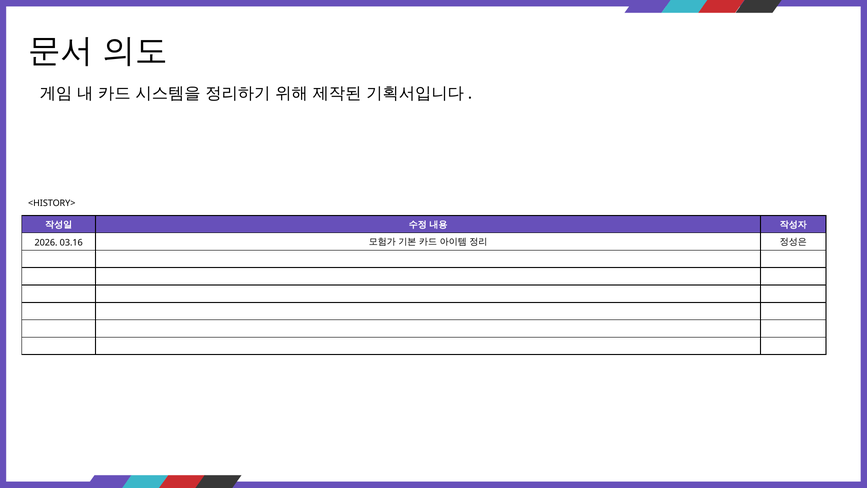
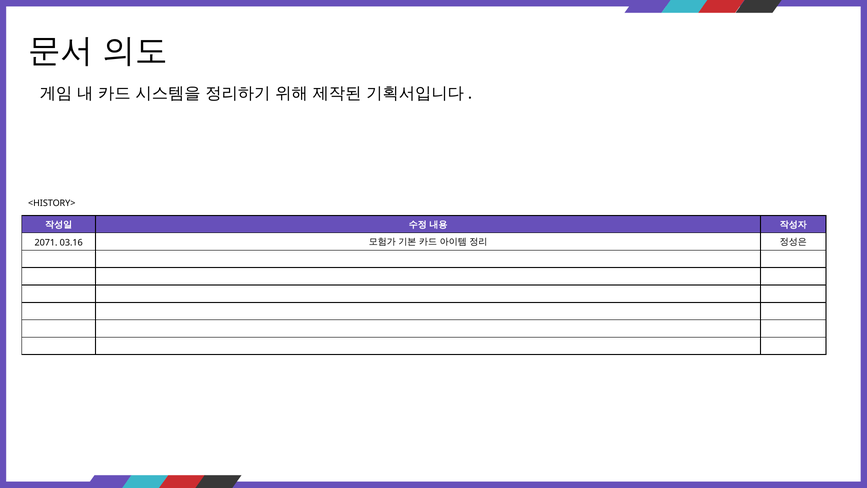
2026: 2026 -> 2071 (46, 243)
